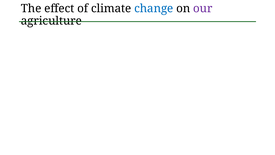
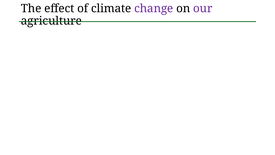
change colour: blue -> purple (154, 9)
